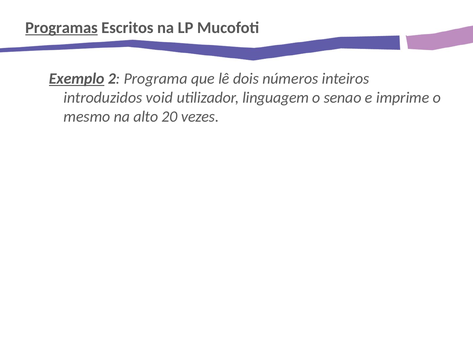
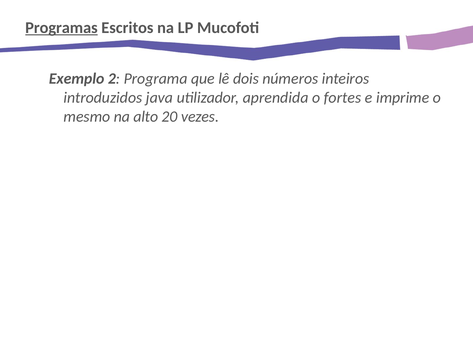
Exemplo underline: present -> none (77, 79)
void: void -> java (159, 97)
linguagem: linguagem -> aprendida (276, 97)
senao: senao -> fortes (343, 97)
